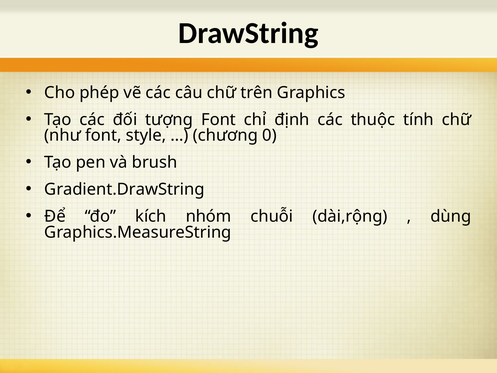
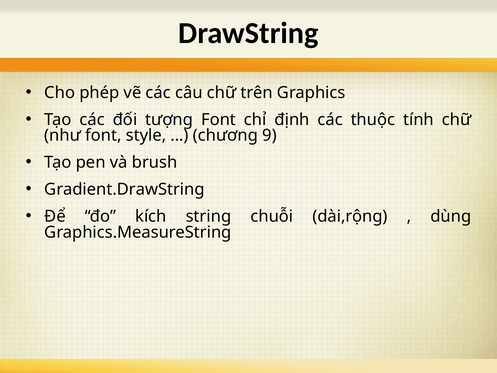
0: 0 -> 9 (269, 135)
nhóm: nhóm -> string (208, 216)
